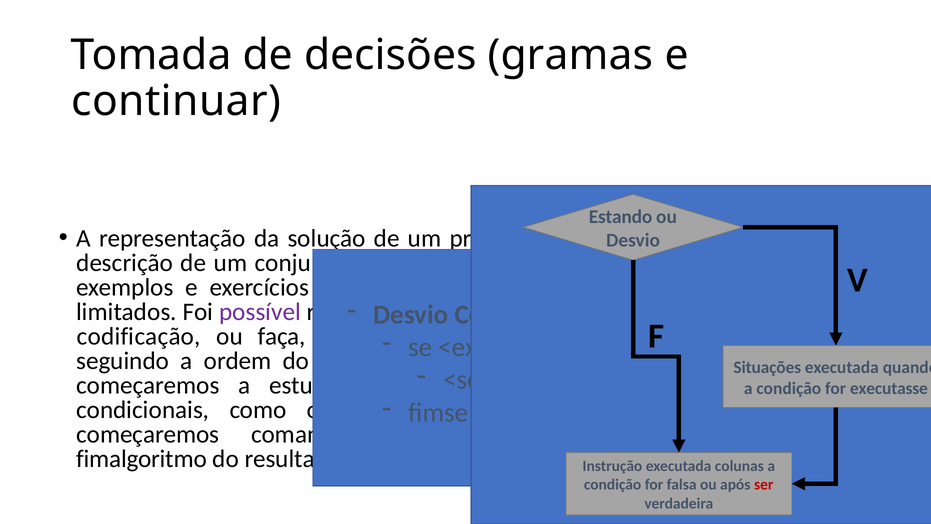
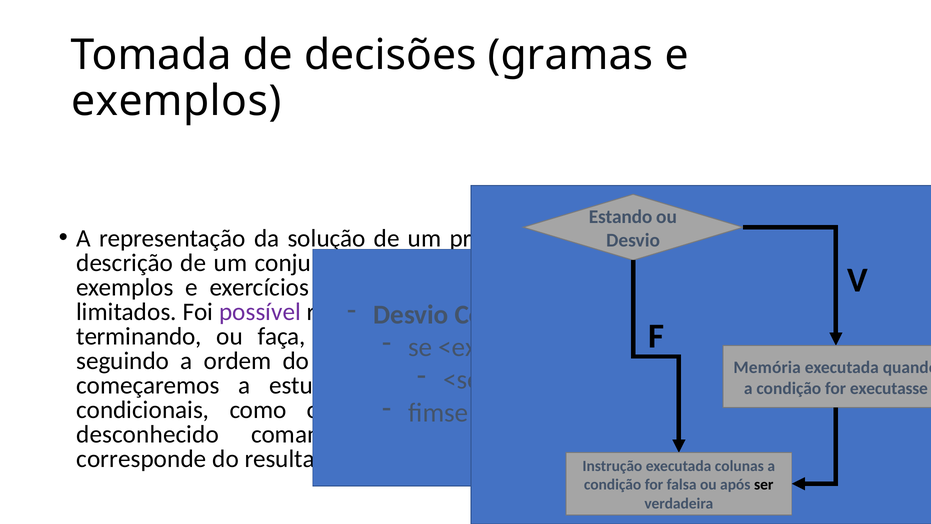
continuar: continuar -> exemplos (176, 101)
codificação: codificação -> terminando (139, 336)
Situações: Situações -> Memória (767, 367)
começaremos: começaremos -> desconhecido (148, 434)
fimalgoritmo: fimalgoritmo -> corresponde (141, 459)
ser colour: red -> black (764, 485)
